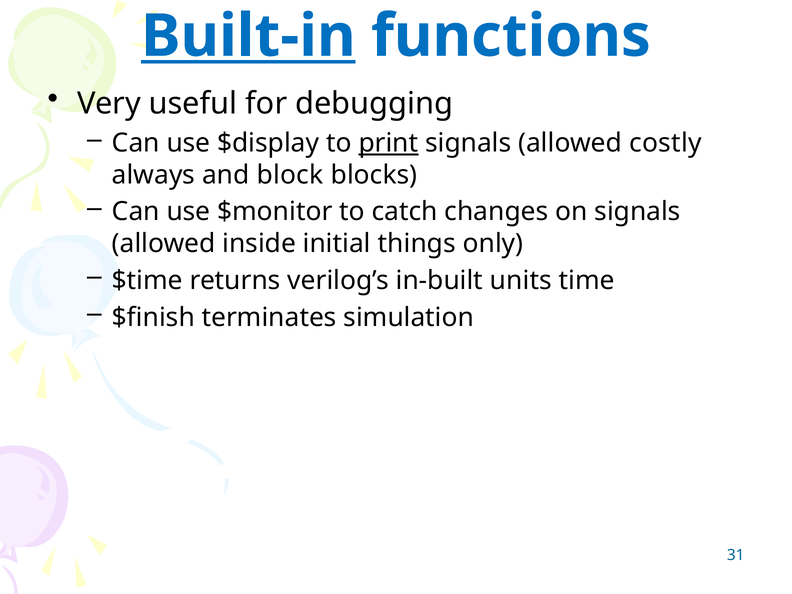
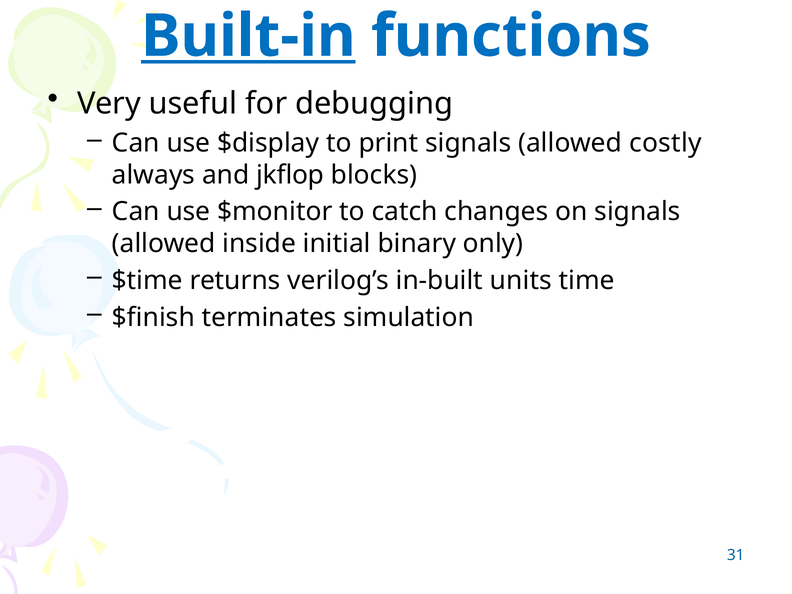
print underline: present -> none (388, 143)
block: block -> jkflop (290, 175)
things: things -> binary (417, 243)
